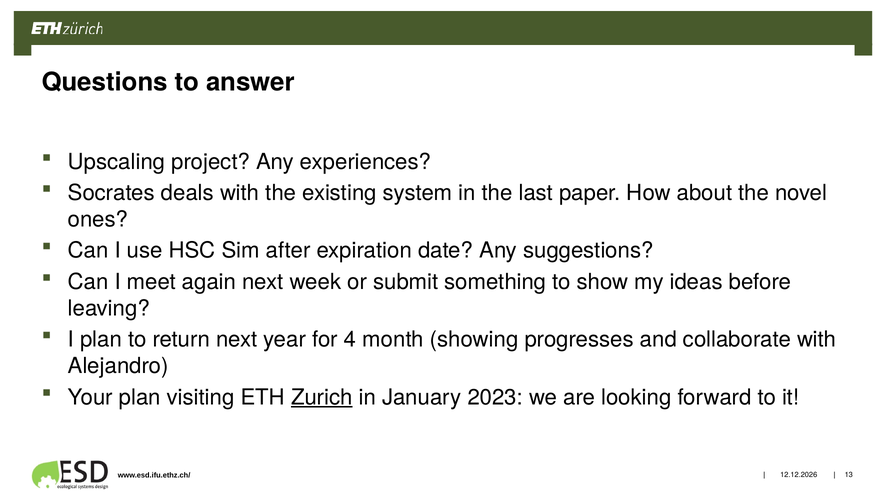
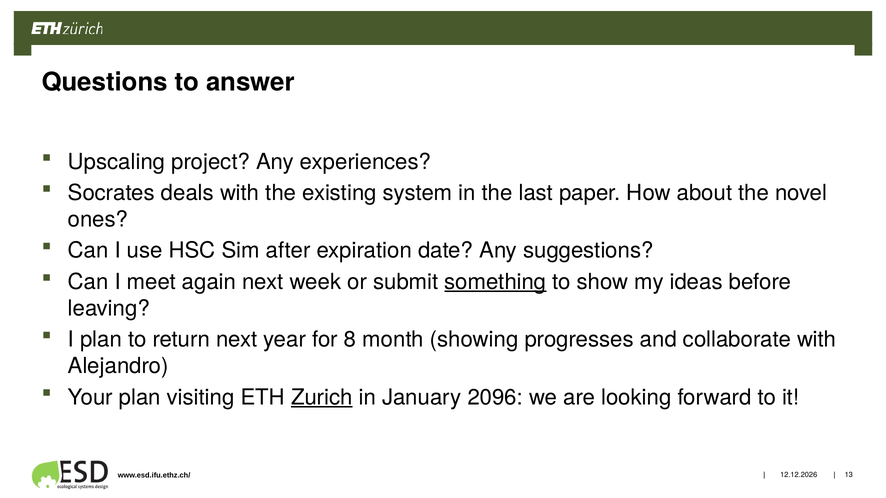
something underline: none -> present (495, 282)
4: 4 -> 8 (350, 340)
2023: 2023 -> 2096 (495, 398)
